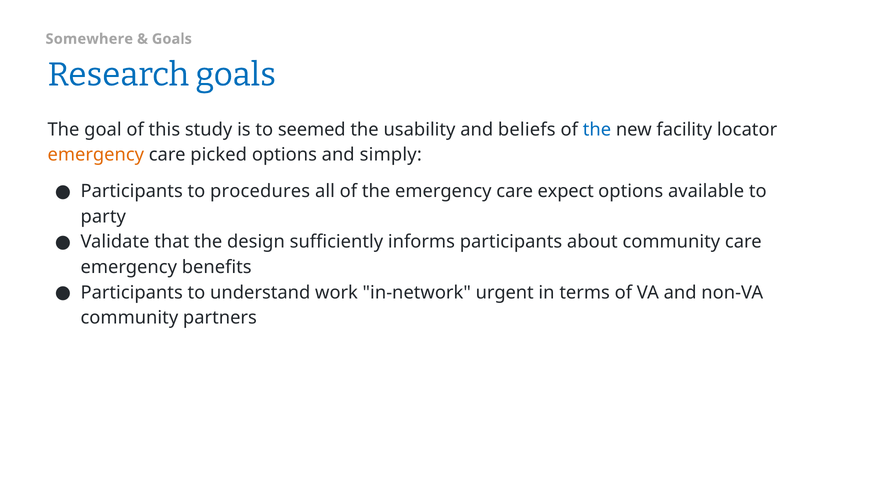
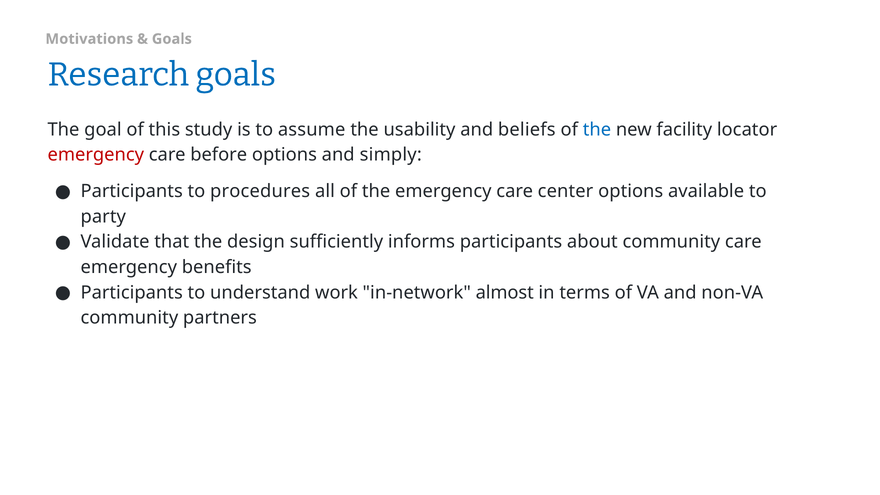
Somewhere: Somewhere -> Motivations (89, 39)
seemed: seemed -> assume (312, 130)
emergency colour: orange -> red (96, 155)
picked: picked -> before (219, 155)
expect: expect -> center (566, 191)
urgent: urgent -> almost (505, 292)
